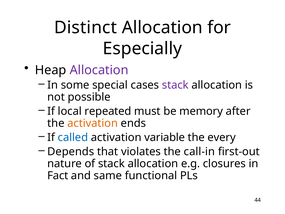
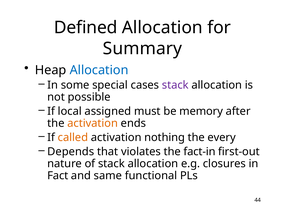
Distinct: Distinct -> Defined (86, 28)
Especially: Especially -> Summary (142, 48)
Allocation colour: purple -> blue (99, 70)
repeated: repeated -> assigned (108, 111)
called colour: blue -> orange (73, 137)
variable: variable -> nothing (165, 137)
call-in: call-in -> fact-in (199, 152)
